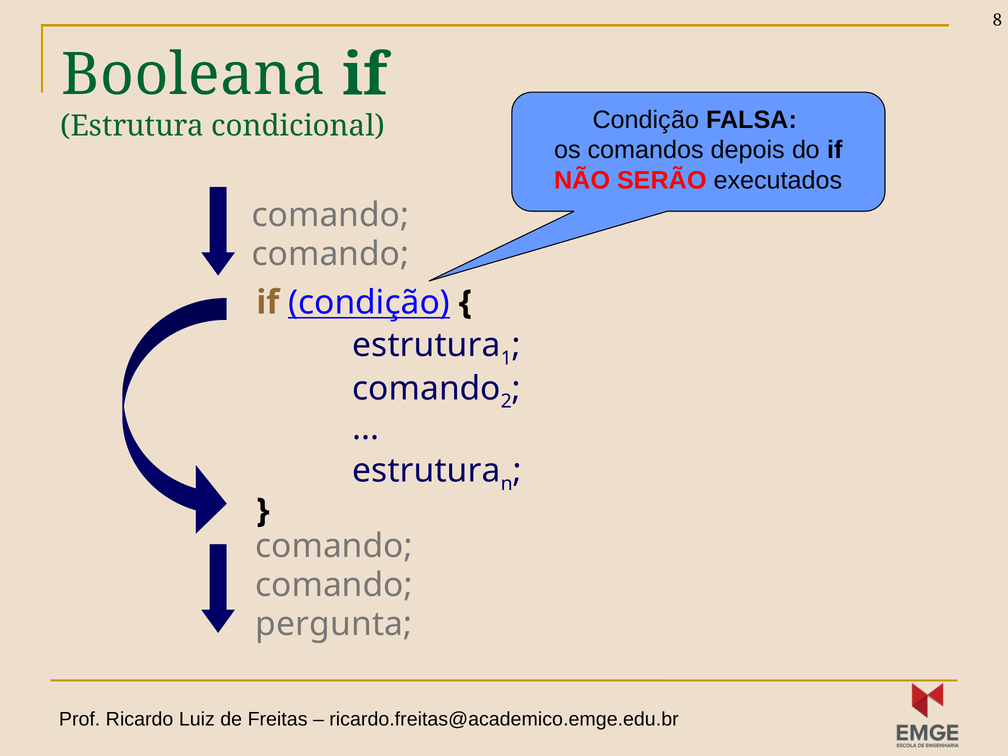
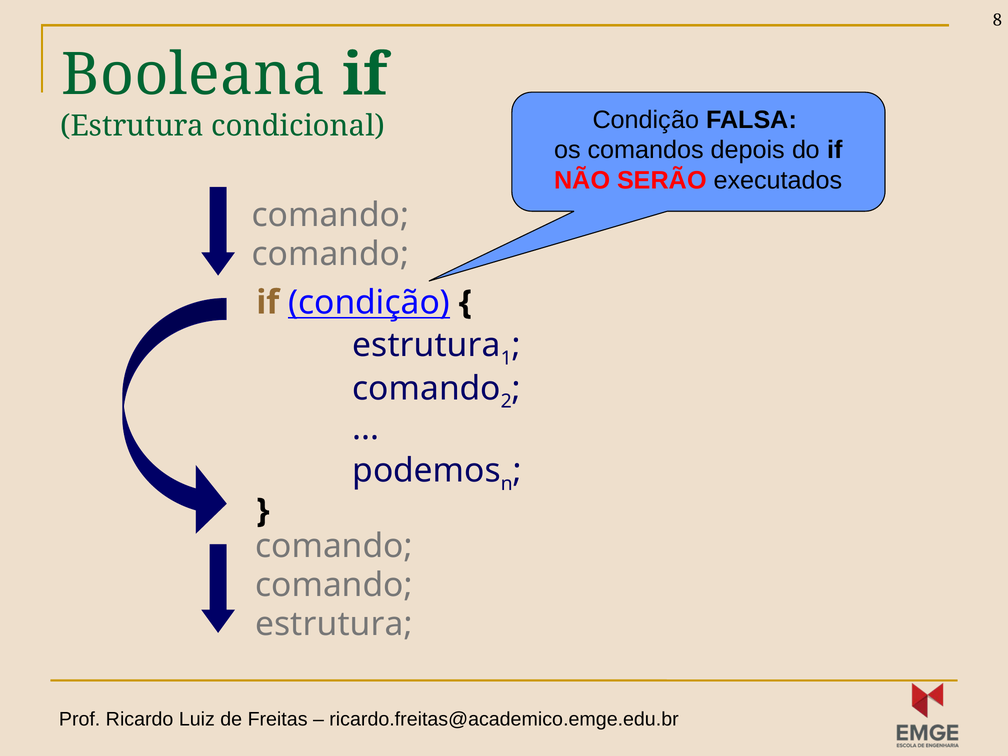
estrutura: estrutura -> podemos (427, 471)
pergunta: pergunta -> estrutura (334, 624)
